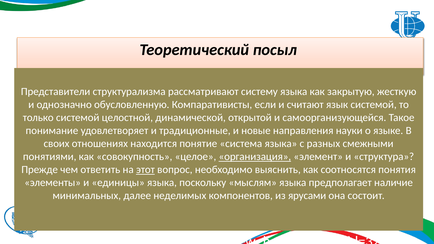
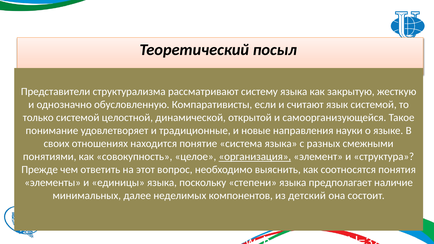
этот underline: present -> none (145, 170)
мыслям: мыслям -> степени (253, 183)
ярусами: ярусами -> детский (307, 196)
